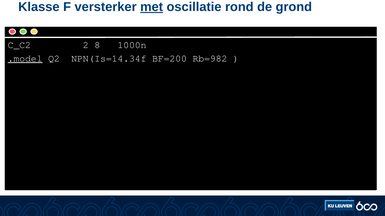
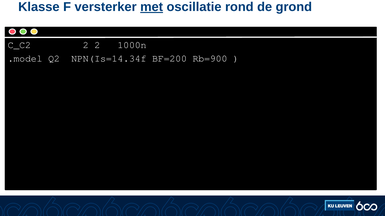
2 8: 8 -> 2 (97, 45)
.model underline: present -> none (25, 59)
Rb=982: Rb=982 -> Rb=900 (210, 59)
